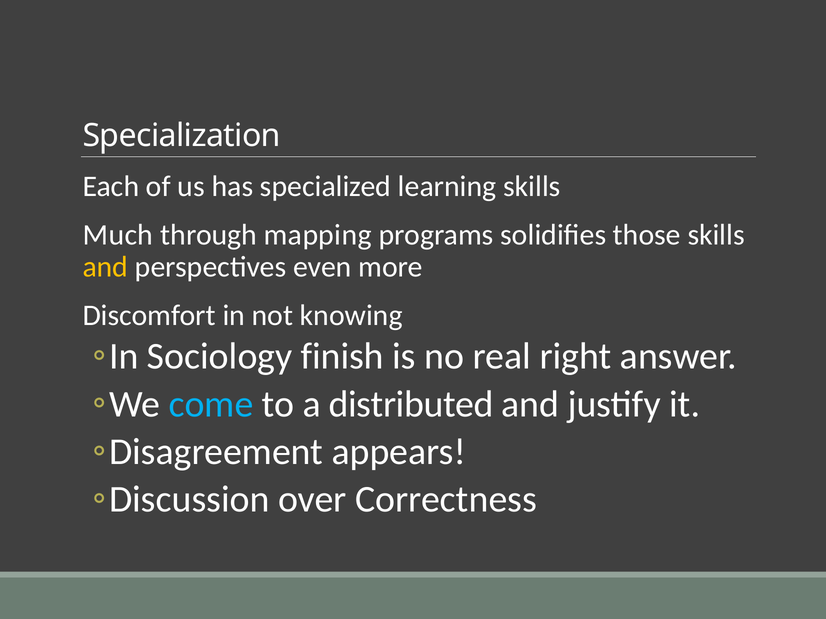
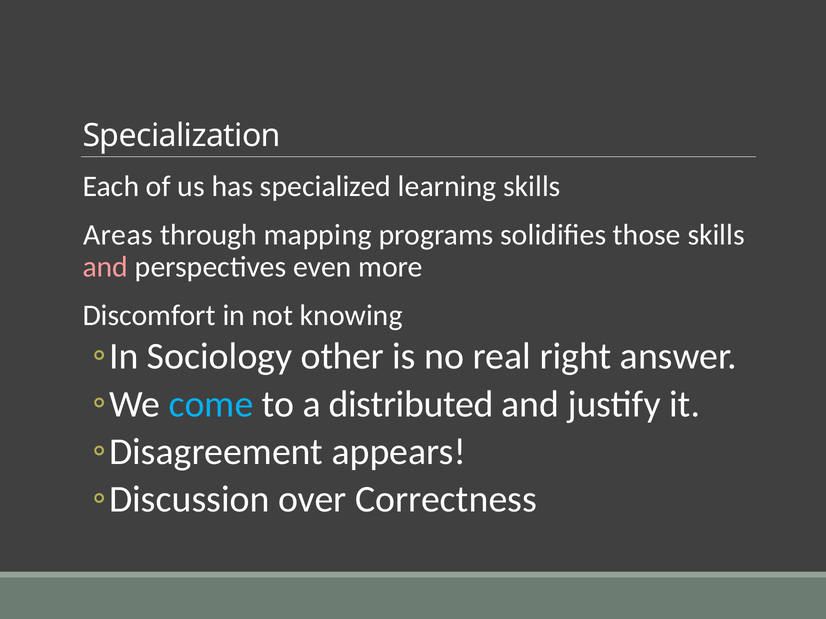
Much: Much -> Areas (118, 235)
and colour: yellow -> pink (105, 267)
finish: finish -> other (343, 357)
